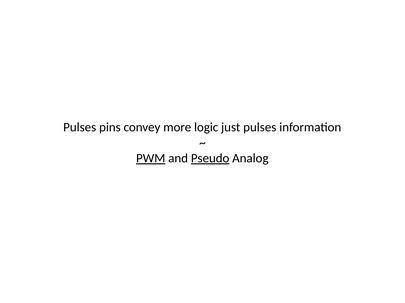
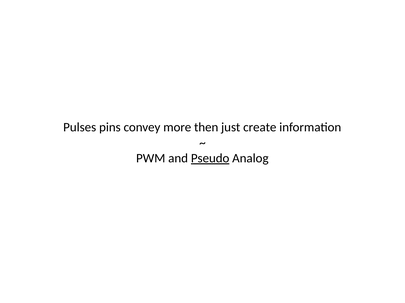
logic: logic -> then (206, 128)
just pulses: pulses -> create (260, 128)
PWM underline: present -> none (151, 159)
